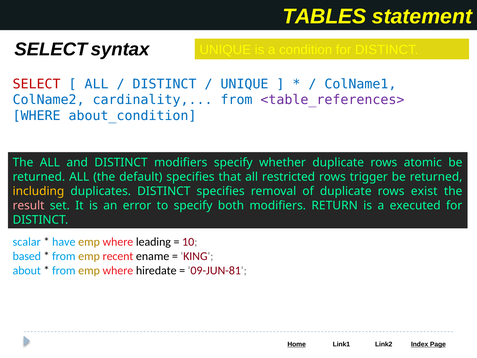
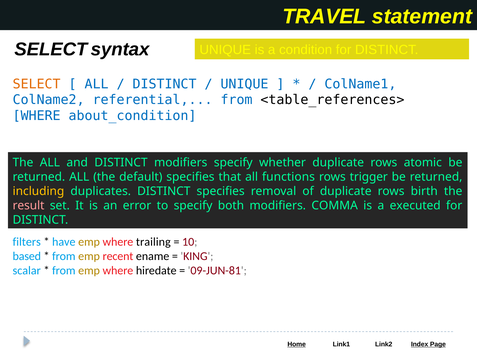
TABLES: TABLES -> TRAVEL (324, 17)
SELECT colour: red -> orange (37, 84)
cardinality: cardinality -> referential (153, 100)
<table_references> colour: purple -> black (332, 100)
restricted: restricted -> functions (288, 177)
exist: exist -> birth (424, 191)
RETURN: RETURN -> COMMA (335, 205)
scalar: scalar -> filters (27, 242)
leading: leading -> trailing (153, 242)
about: about -> scalar (27, 270)
